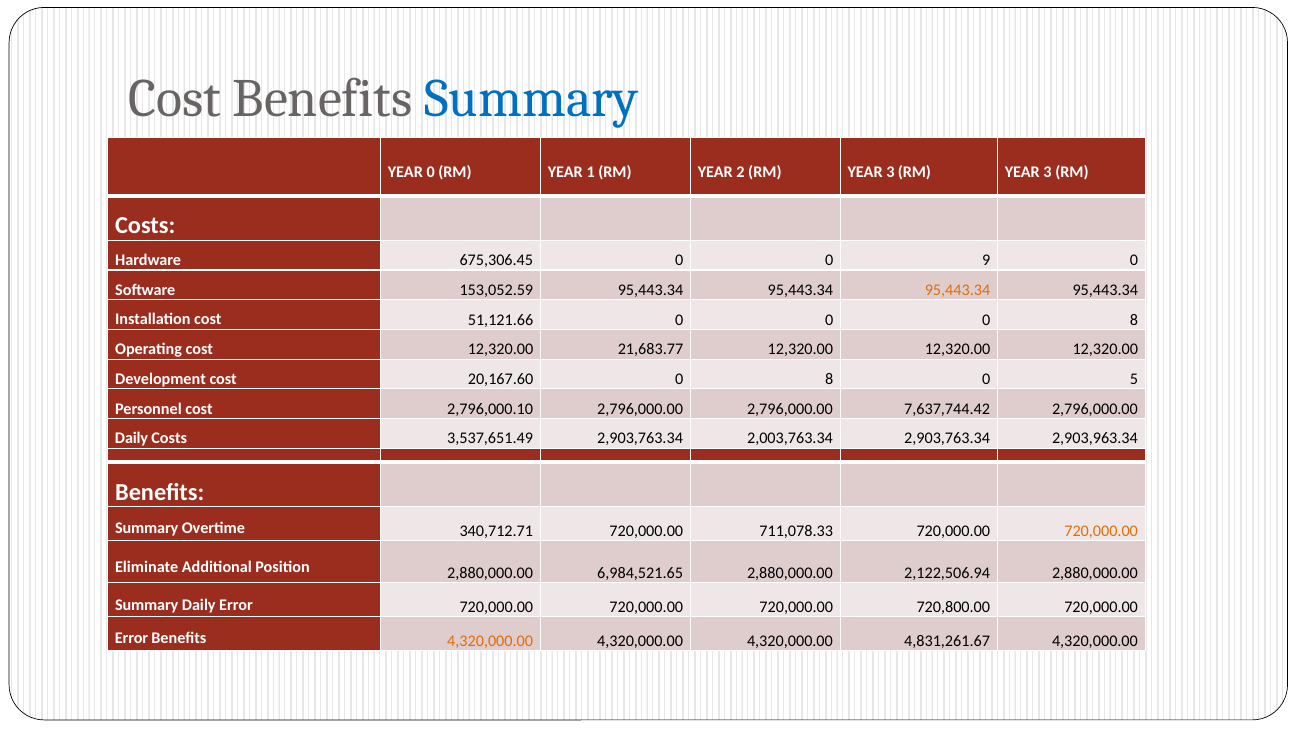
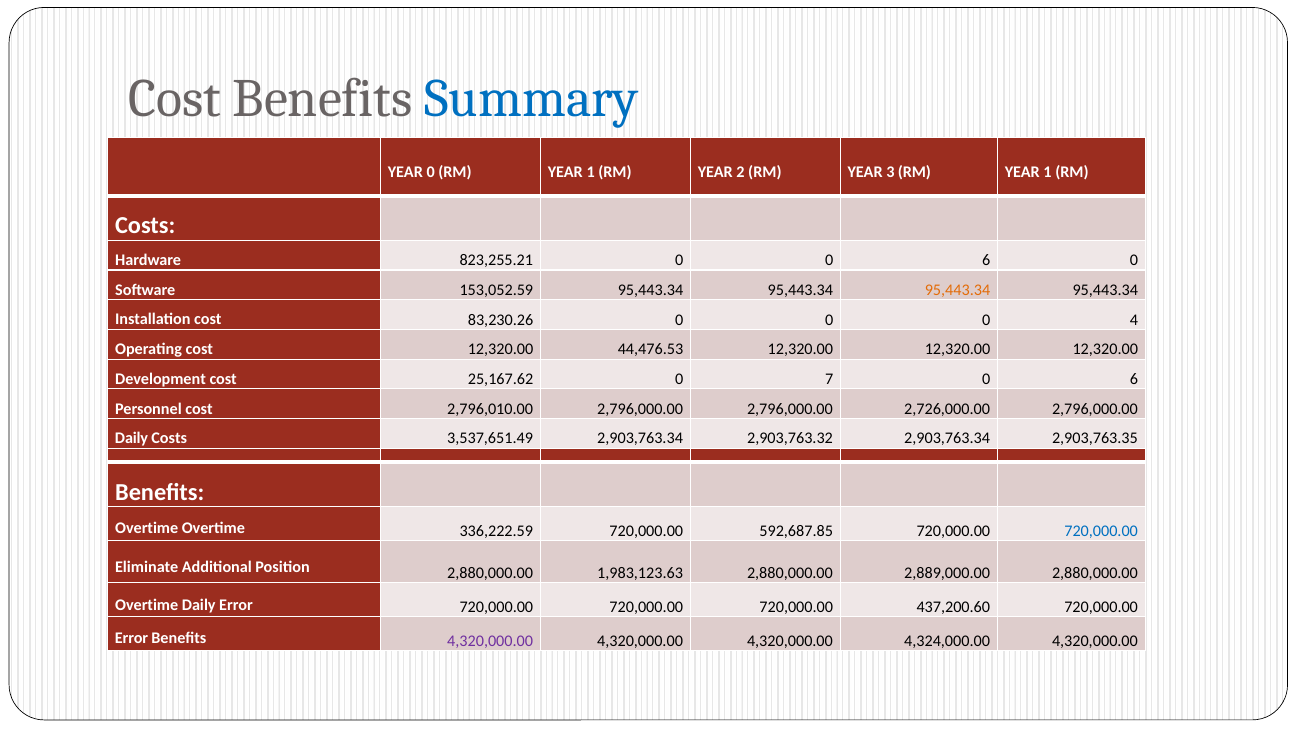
3 RM YEAR 3: 3 -> 1 (1048, 172)
675,306.45: 675,306.45 -> 823,255.21 (496, 260)
0 0 9: 9 -> 6 (986, 260)
51,121.66: 51,121.66 -> 83,230.26 (501, 319)
0 0 8: 8 -> 4 (1134, 319)
21,683.77: 21,683.77 -> 44,476.53 (651, 349)
20,167.60: 20,167.60 -> 25,167.62 (501, 379)
8: 8 -> 7 (829, 379)
5: 5 -> 6 (1134, 379)
2,796,000.10: 2,796,000.10 -> 2,796,010.00 (490, 409)
7,637,744.42: 7,637,744.42 -> 2,726,000.00 (947, 409)
2,003,763.34: 2,003,763.34 -> 2,903,763.32 (790, 438)
2,903,963.34: 2,903,963.34 -> 2,903,763.35 (1095, 438)
Summary: Summary -> Overtime (147, 528)
340,712.71: 340,712.71 -> 336,222.59 (496, 530)
711,078.33: 711,078.33 -> 592,687.85 (796, 530)
720,000.00 colour: orange -> blue (1101, 530)
6,984,521.65: 6,984,521.65 -> 1,983,123.63 (640, 573)
2,122,506.94: 2,122,506.94 -> 2,889,000.00 (947, 573)
Summary: Summary -> Overtime (147, 604)
720,800.00: 720,800.00 -> 437,200.60 (953, 606)
4,320,000.00 colour: orange -> purple (490, 640)
4,831,261.67: 4,831,261.67 -> 4,324,000.00 (947, 640)
